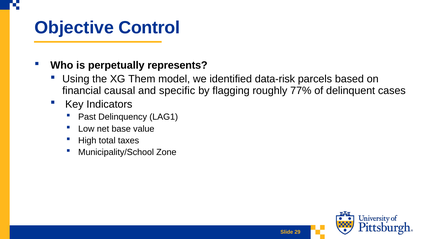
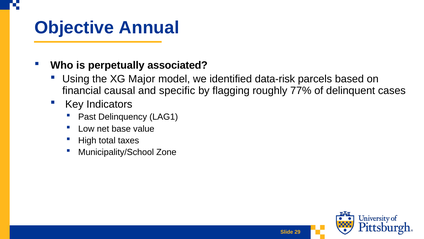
Control: Control -> Annual (149, 28)
represents: represents -> associated (178, 65)
Them: Them -> Major (142, 79)
